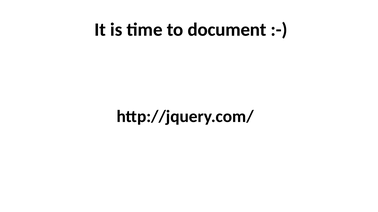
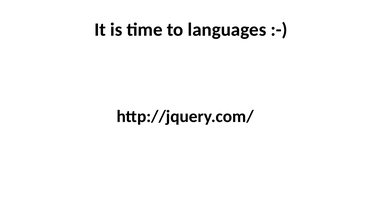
document: document -> languages (227, 30)
